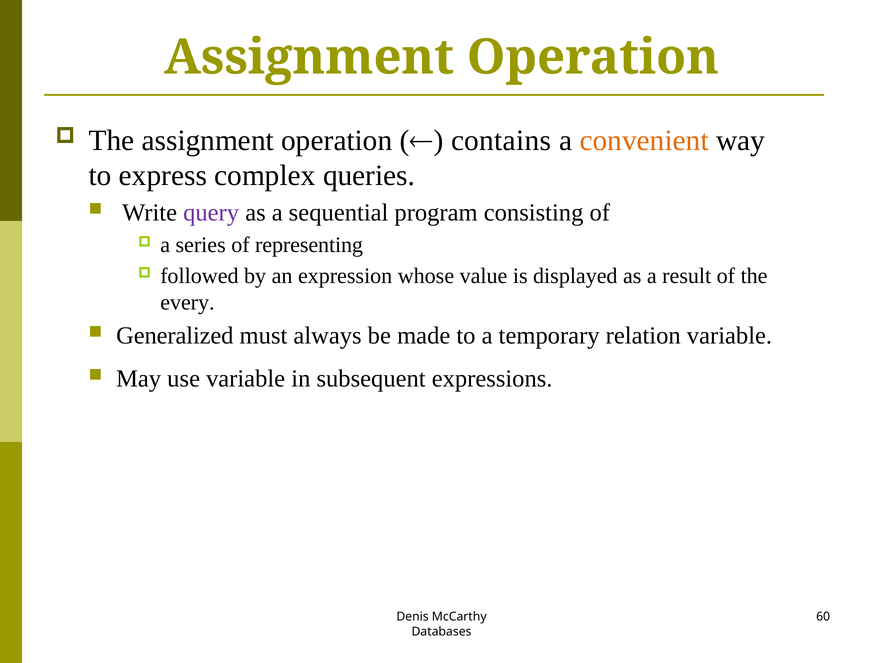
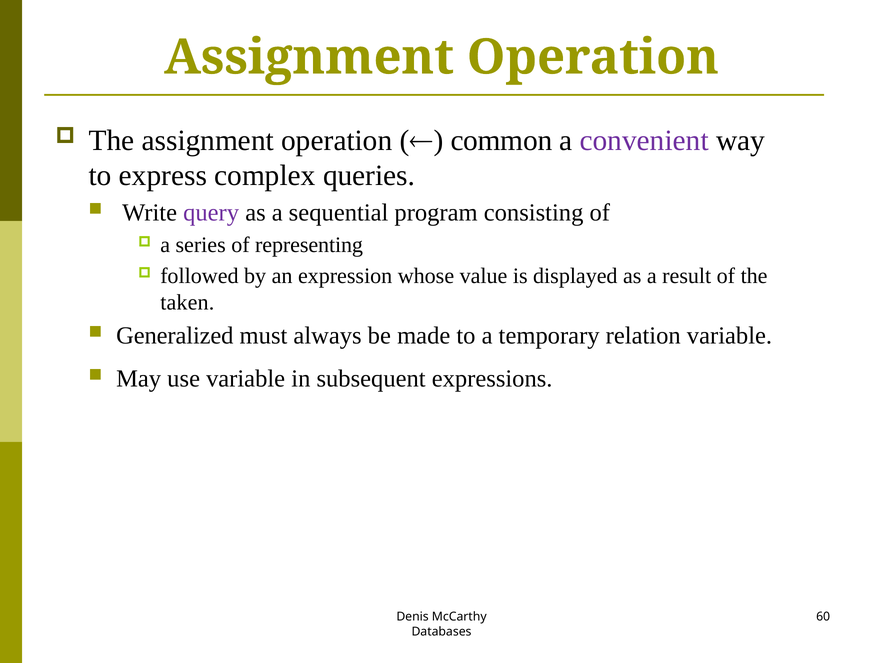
contains: contains -> common (501, 140)
convenient colour: orange -> purple (644, 140)
every: every -> taken (187, 302)
